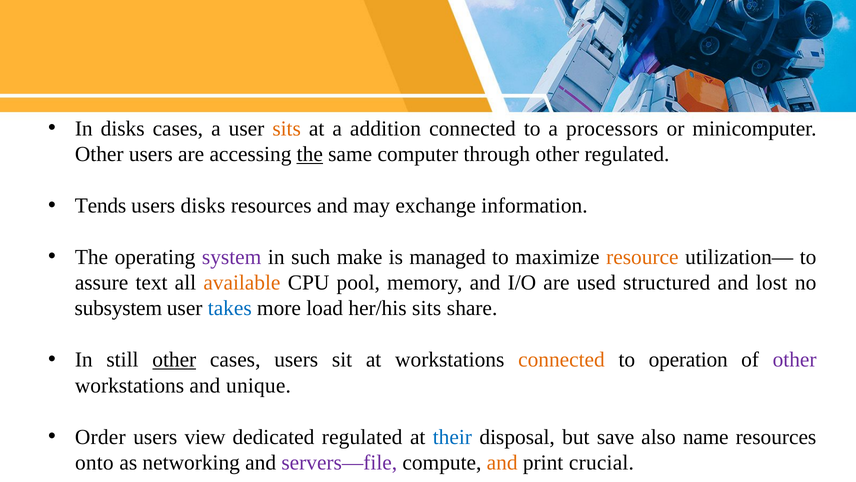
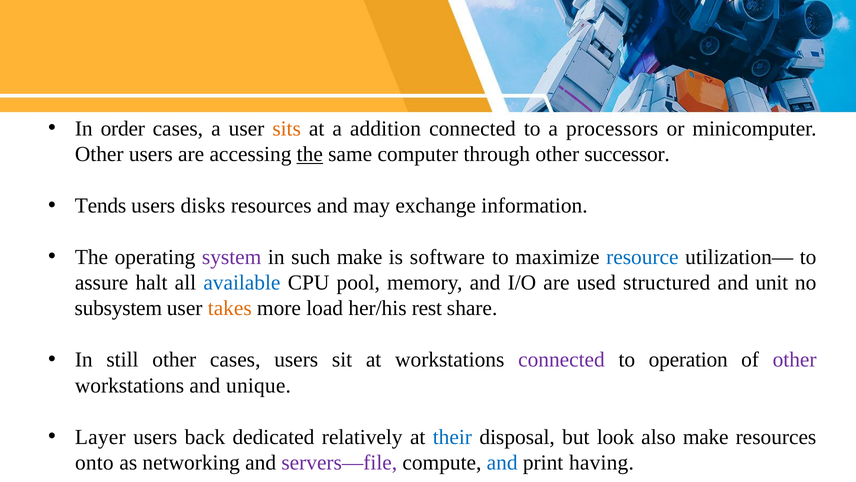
In disks: disks -> order (123, 128)
other regulated: regulated -> successor (627, 154)
managed: managed -> software (447, 257)
resource colour: orange -> blue (642, 257)
text: text -> halt (152, 282)
available colour: orange -> blue (242, 282)
lost: lost -> unit (772, 282)
takes colour: blue -> orange (230, 308)
her/his sits: sits -> rest (427, 308)
other underline: present -> none (174, 359)
connected colour: orange -> purple (561, 359)
Order: Order -> Layer (100, 437)
view: view -> back (205, 437)
dedicated regulated: regulated -> relatively (362, 437)
save: save -> look (616, 437)
also name: name -> make (706, 437)
and colour: orange -> blue (502, 462)
crucial: crucial -> having (601, 462)
